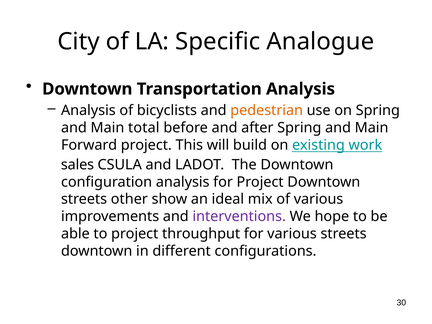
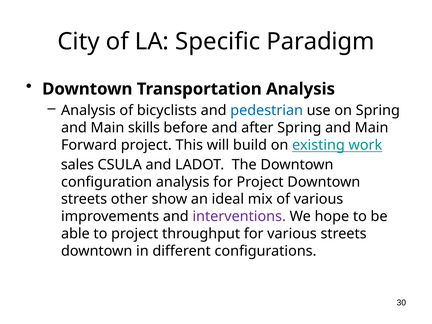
Analogue: Analogue -> Paradigm (321, 42)
pedestrian colour: orange -> blue (267, 110)
total: total -> skills (144, 128)
